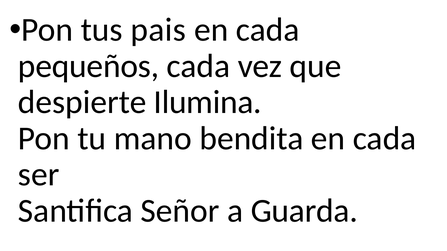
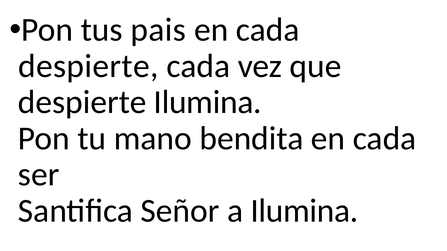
pequeños: pequeños -> despierte (88, 66)
a Guarda: Guarda -> Ilumina (304, 211)
